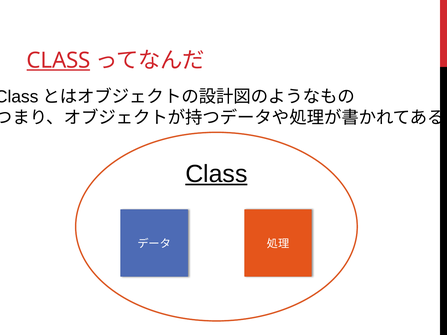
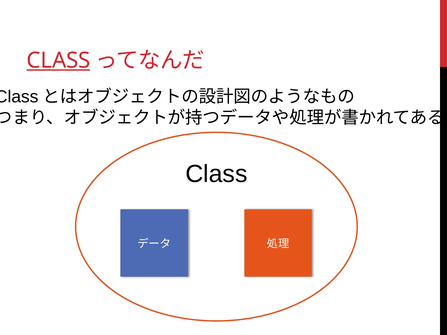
Class underline: present -> none (216, 174)
